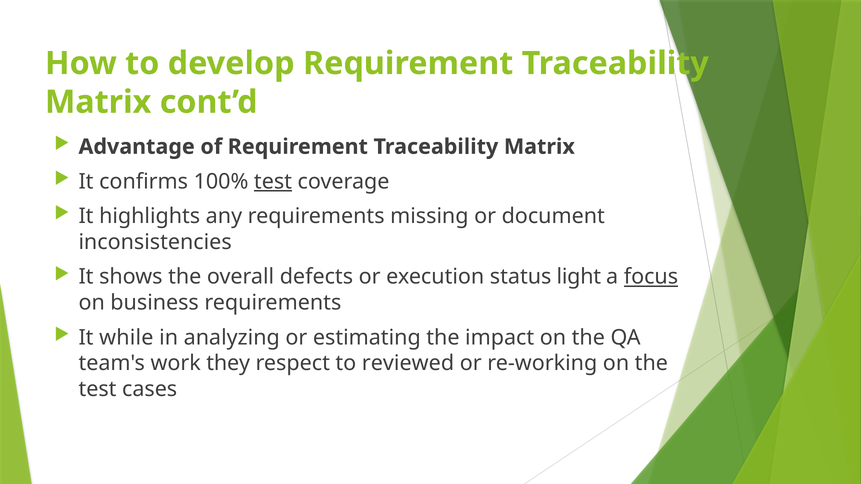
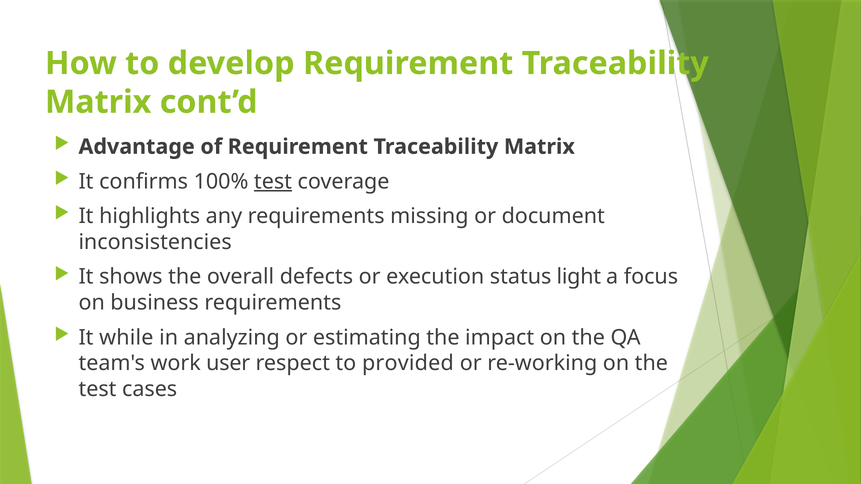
focus underline: present -> none (651, 277)
they: they -> user (228, 364)
reviewed: reviewed -> provided (408, 364)
